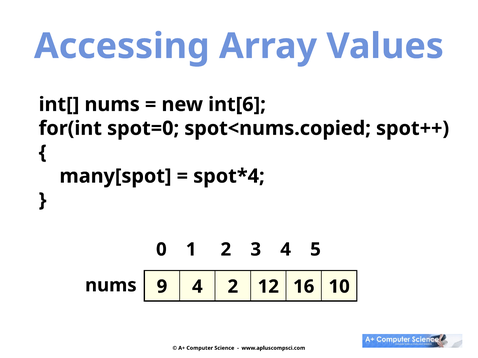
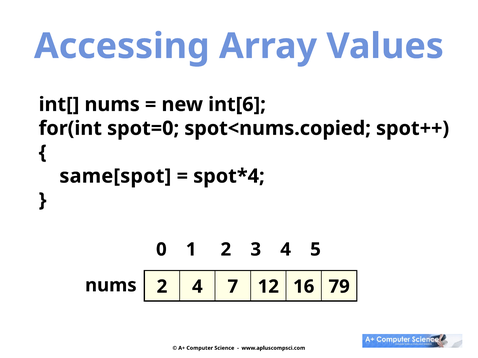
many[spot: many[spot -> same[spot (115, 176)
nums 9: 9 -> 2 (162, 287)
4 2: 2 -> 7 (233, 287)
10: 10 -> 79 (339, 287)
